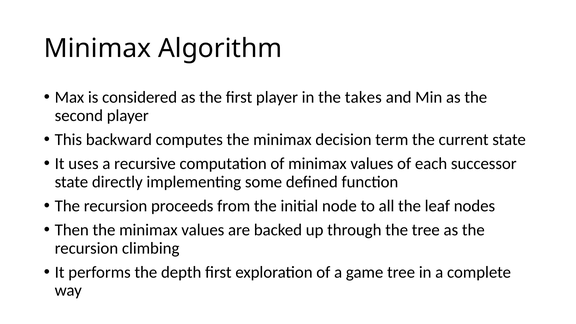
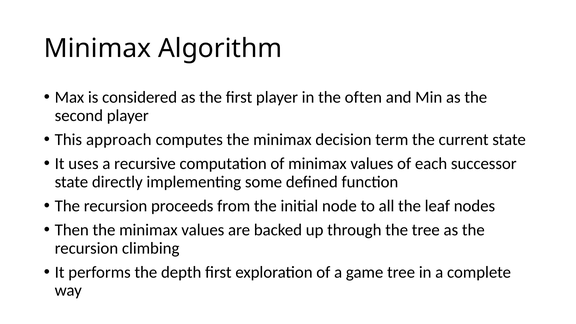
takes: takes -> often (363, 97)
backward: backward -> approach (119, 140)
